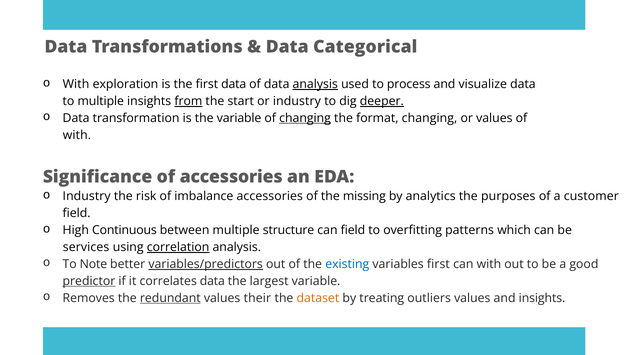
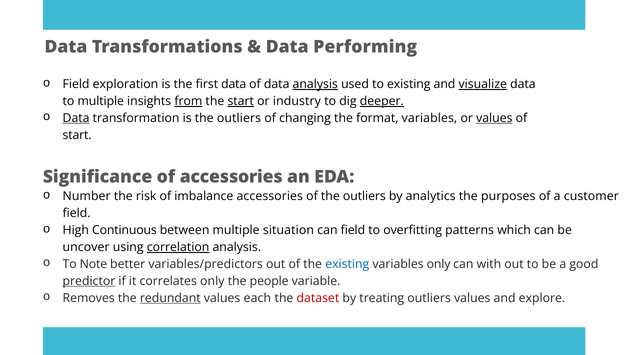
Categorical: Categorical -> Performing (365, 47)
With: With -> Field (76, 84)
to process: process -> existing (409, 84)
visualize underline: none -> present (483, 84)
start underline: none -> present (241, 101)
Data underline: none -> present (76, 118)
is the variable: variable -> outliers (239, 118)
changing underline: present -> none (305, 118)
format changing: changing -> variables (429, 118)
values underline: none -> present (494, 118)
with: with -> start (77, 135)
Industry: Industry -> Number (87, 196)
of the missing: missing -> outliers (364, 196)
structure: structure -> situation (288, 230)
services: services -> uncover (86, 247)
variables/predictors underline: present -> none (206, 264)
variables first: first -> only (439, 264)
correlates data: data -> only (212, 281)
largest: largest -> people (269, 281)
their: their -> each (257, 298)
dataset colour: orange -> red (318, 298)
and insights: insights -> explore (542, 298)
